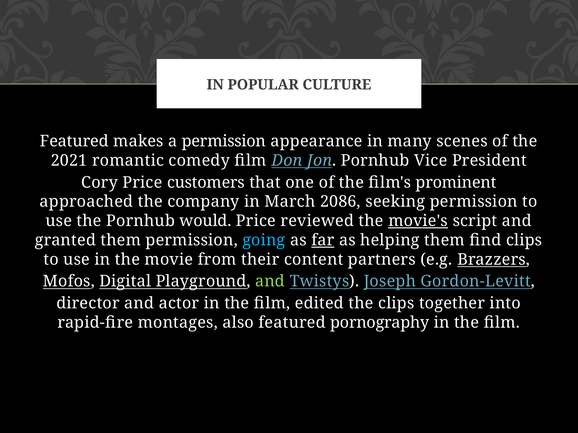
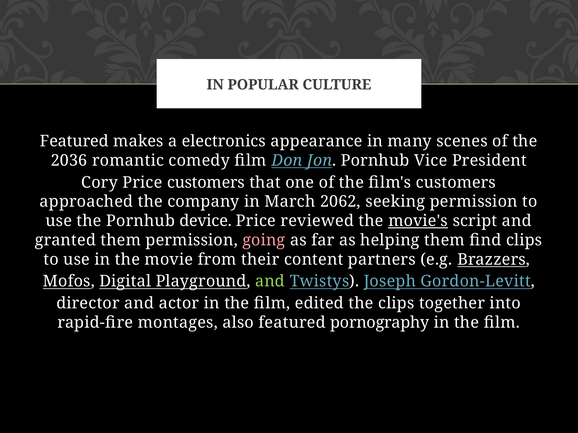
a permission: permission -> electronics (224, 141)
2021: 2021 -> 2036 (69, 161)
film's prominent: prominent -> customers (456, 183)
2086: 2086 -> 2062 (340, 202)
would: would -> device (206, 221)
going colour: light blue -> pink (264, 240)
far underline: present -> none (323, 240)
